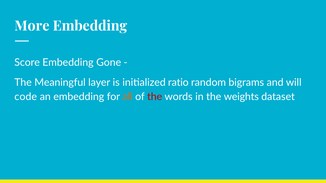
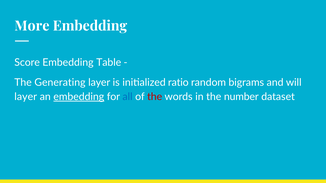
Gone: Gone -> Table (109, 63)
Meaningful: Meaningful -> Generating (60, 83)
code: code -> layer (26, 97)
embedding underline: none -> present (79, 97)
all colour: orange -> blue (128, 97)
weights: weights -> number (241, 97)
